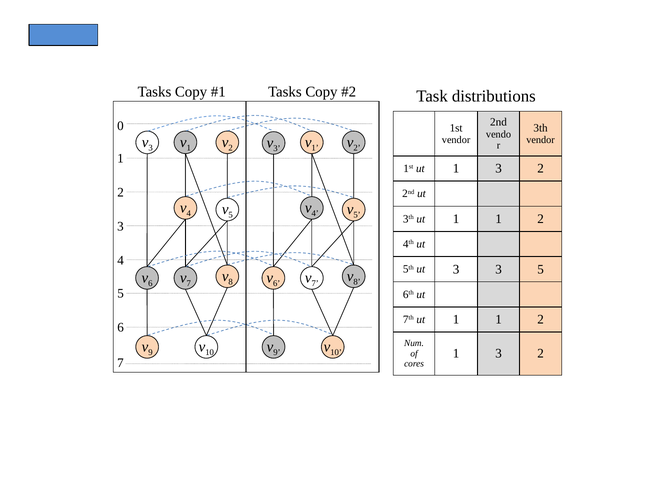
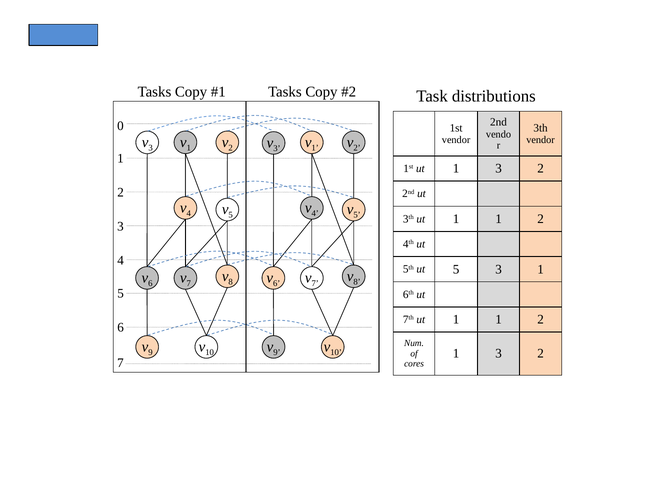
ut 3: 3 -> 5 (456, 269)
3 5: 5 -> 1 (541, 269)
